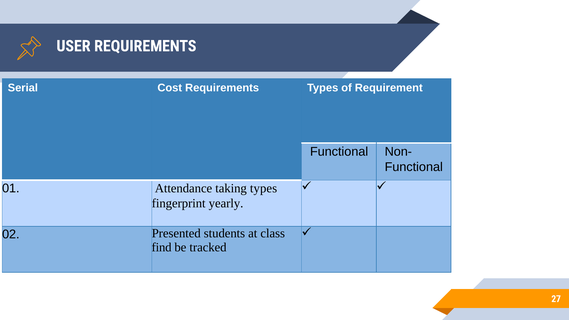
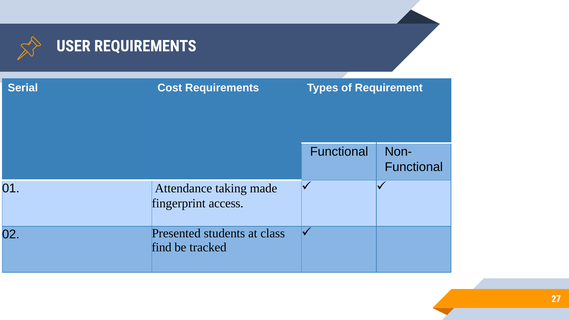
taking types: types -> made (264, 188)
yearly: yearly -> access (226, 203)
